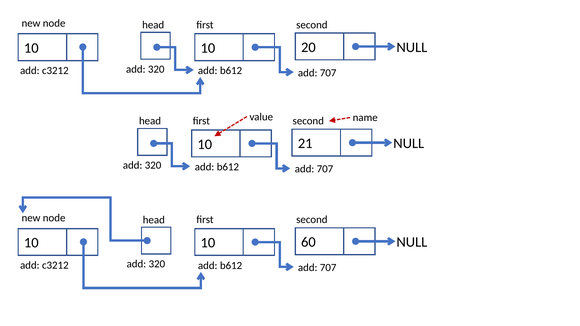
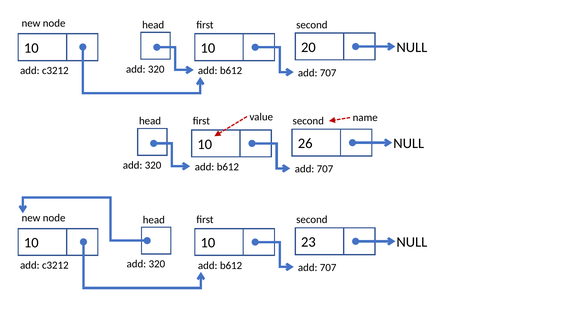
21: 21 -> 26 (305, 144)
60: 60 -> 23 (308, 242)
